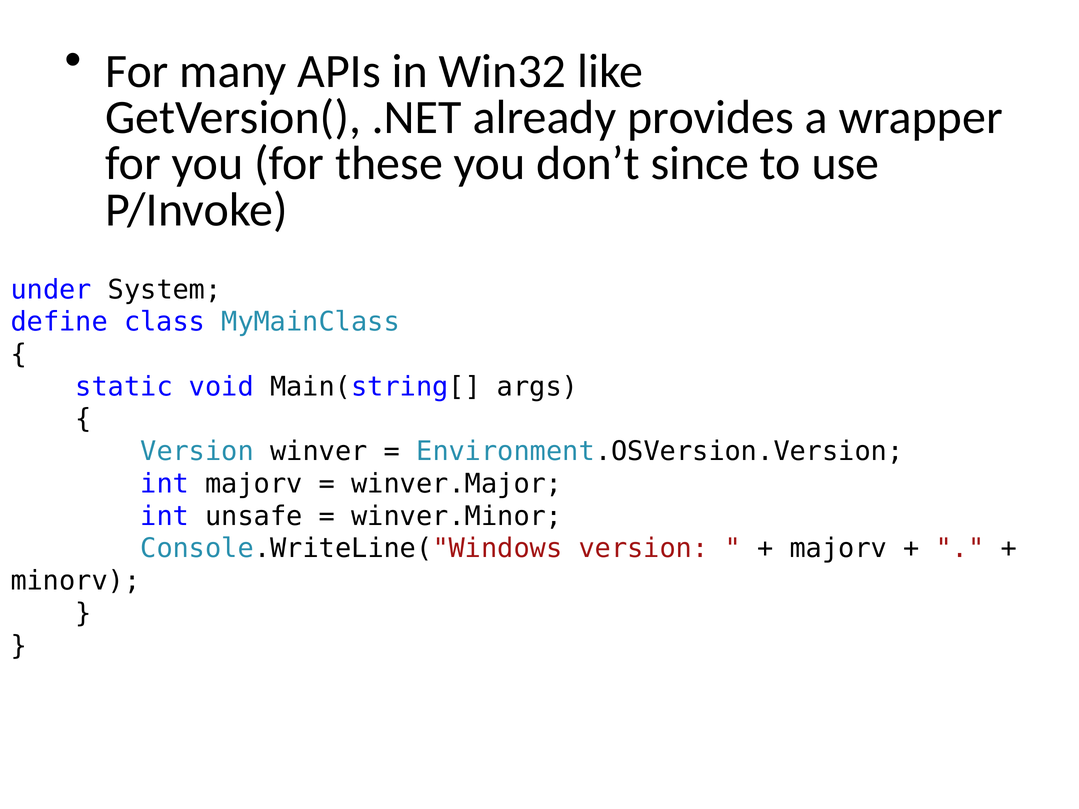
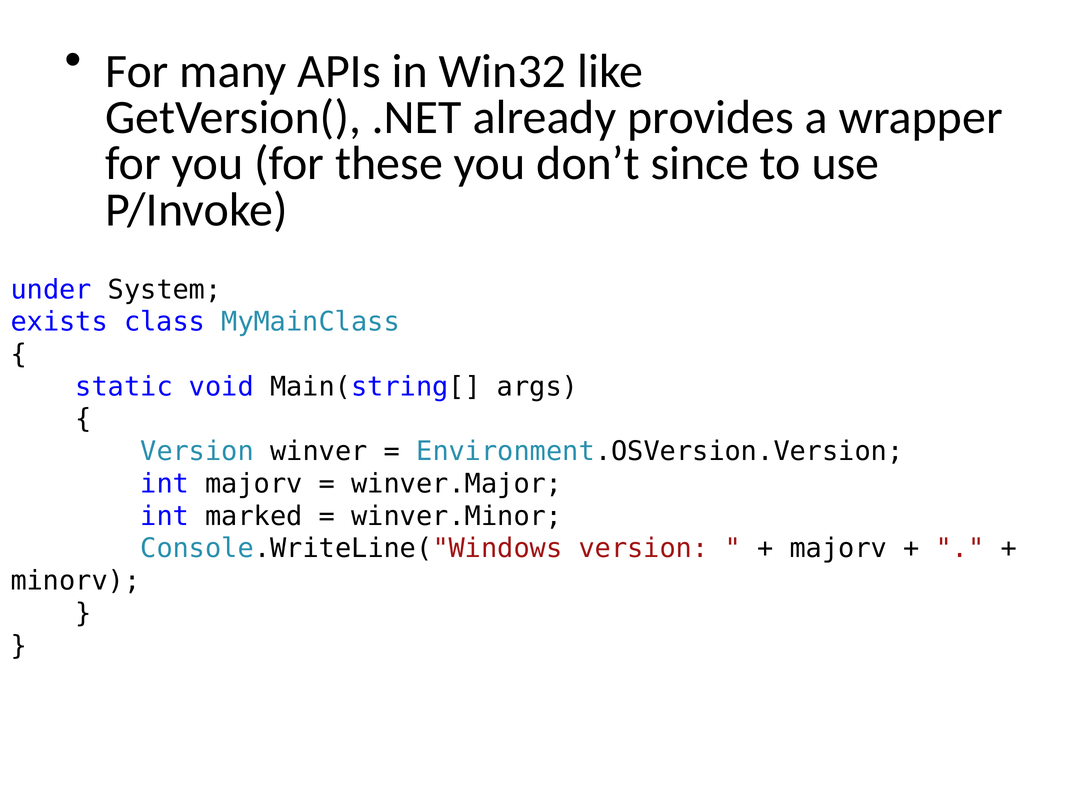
define: define -> exists (59, 322)
unsafe: unsafe -> marked (254, 516)
